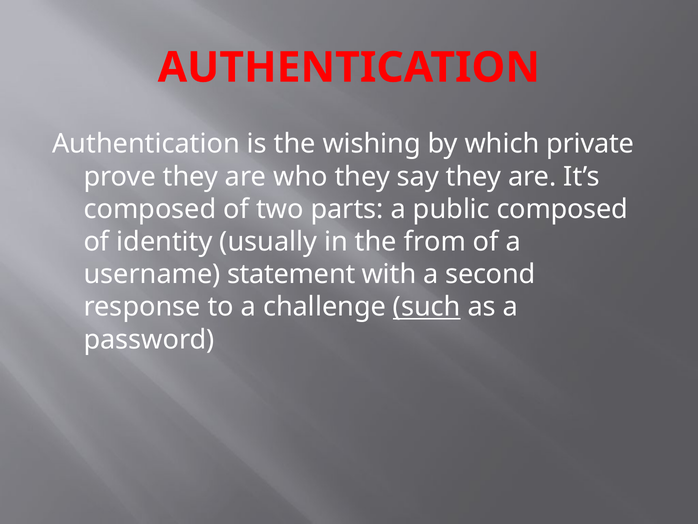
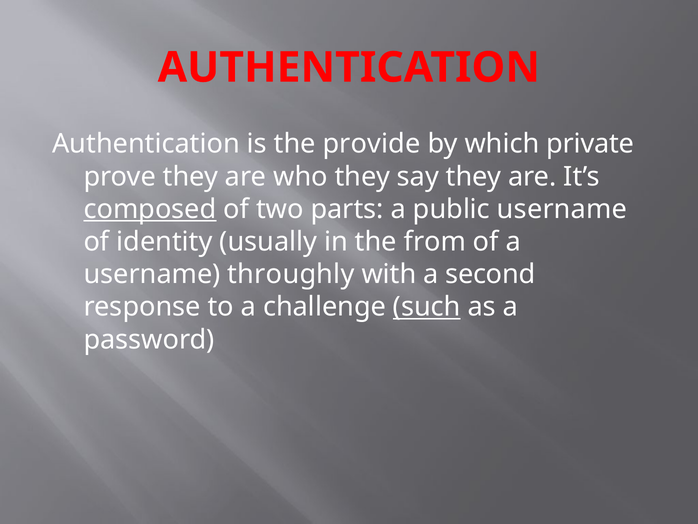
wishing: wishing -> provide (372, 144)
composed underline: none -> present (150, 209)
public composed: composed -> username (562, 209)
statement: statement -> throughly (291, 274)
